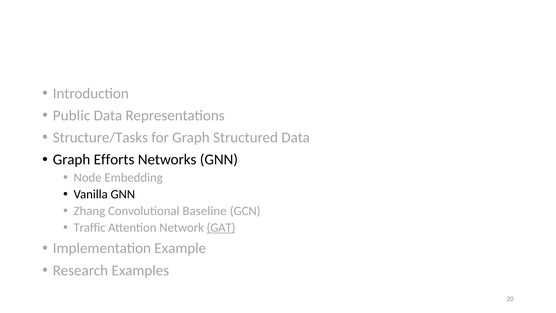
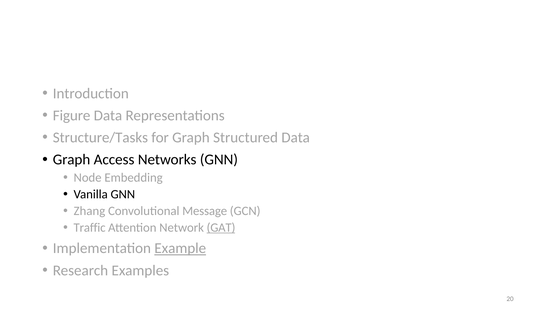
Public: Public -> Figure (72, 115)
Efforts: Efforts -> Access (114, 160)
Baseline: Baseline -> Message (205, 211)
Example underline: none -> present (180, 248)
